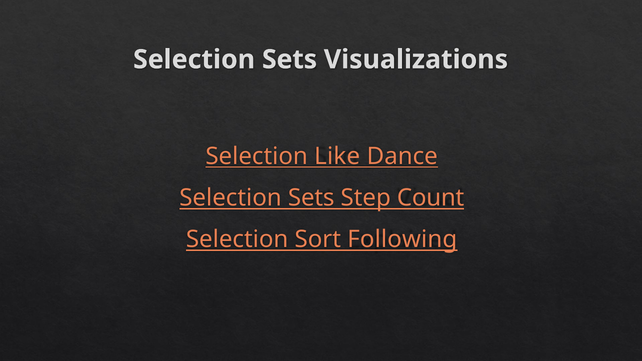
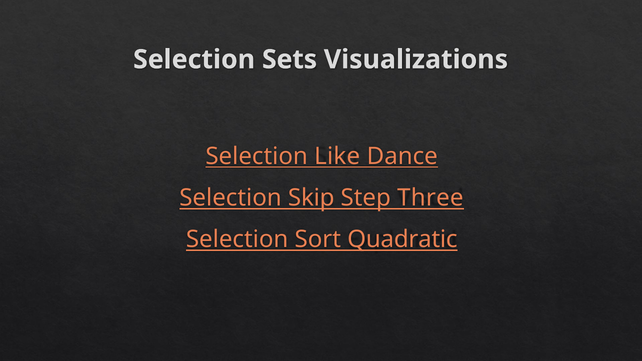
Sets: Sets -> Skip (311, 198)
Count: Count -> Three (430, 198)
Following: Following -> Quadratic (402, 239)
